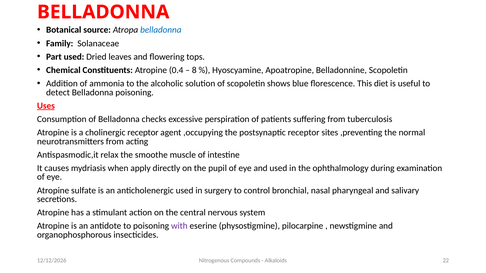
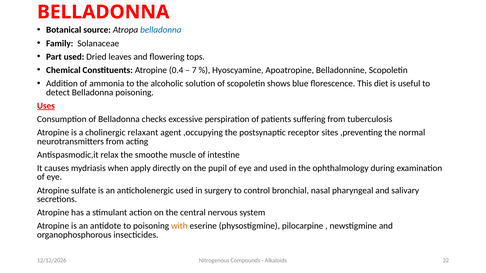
8: 8 -> 7 (194, 70)
cholinergic receptor: receptor -> relaxant (143, 133)
with colour: purple -> orange (179, 226)
